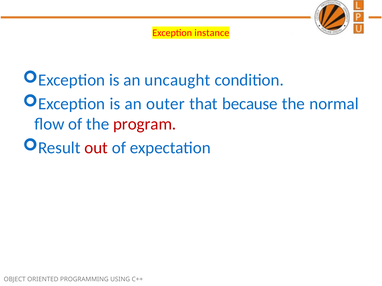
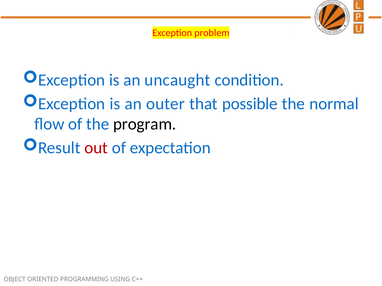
instance: instance -> problem (212, 33)
because: because -> possible (250, 104)
program colour: red -> black (145, 124)
